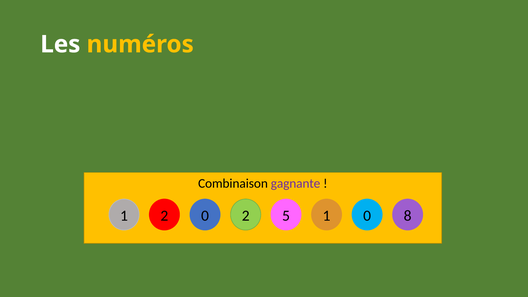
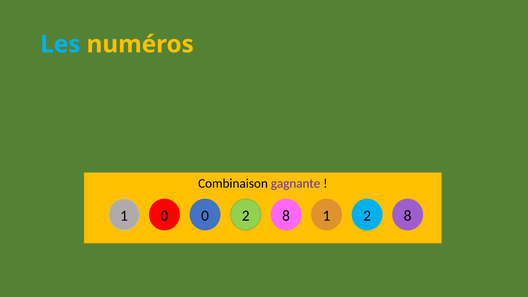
Les colour: white -> light blue (60, 44)
1 2: 2 -> 0 (164, 216)
0 2 5: 5 -> 8 (286, 216)
1 0: 0 -> 2 (367, 216)
